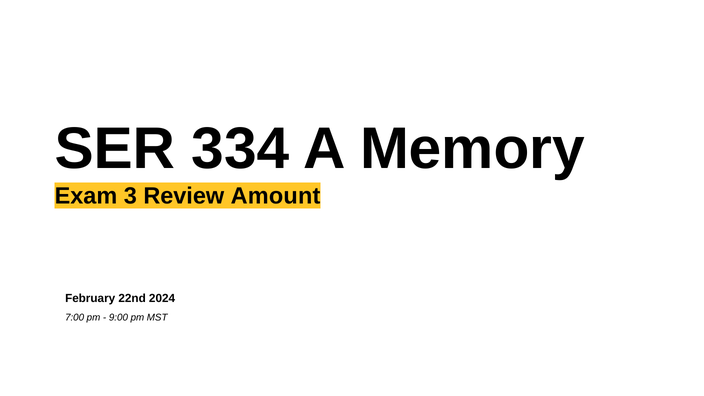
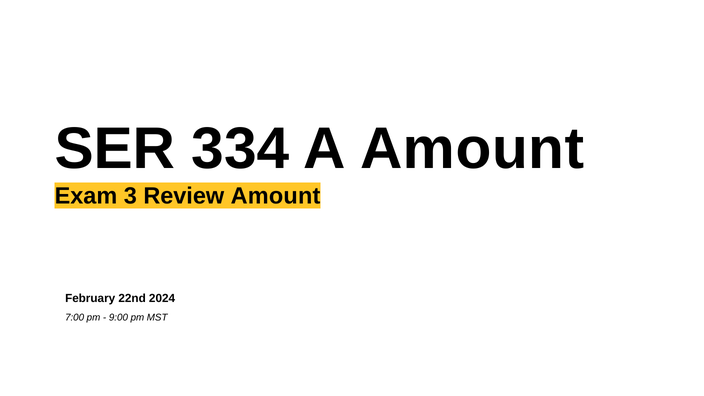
A Memory: Memory -> Amount (472, 149)
